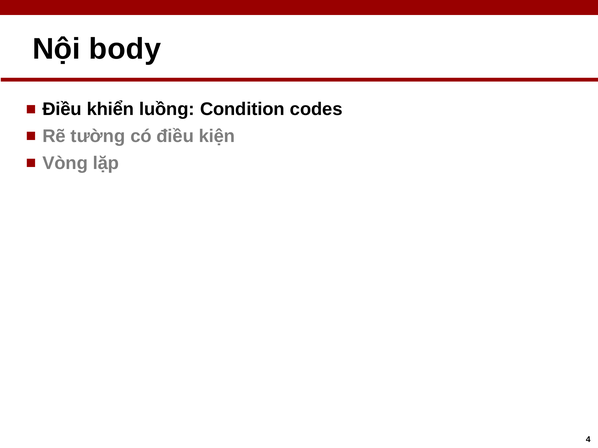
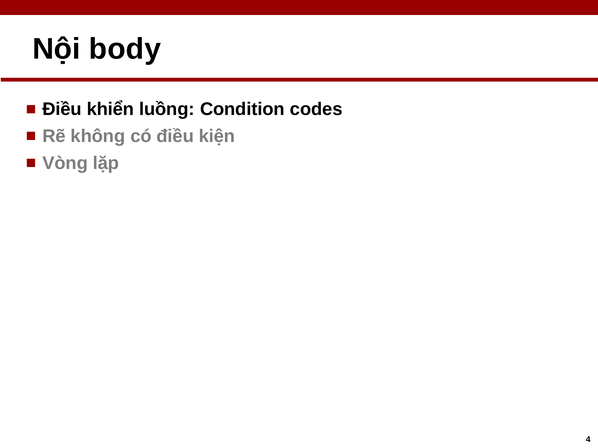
tường: tường -> không (98, 136)
